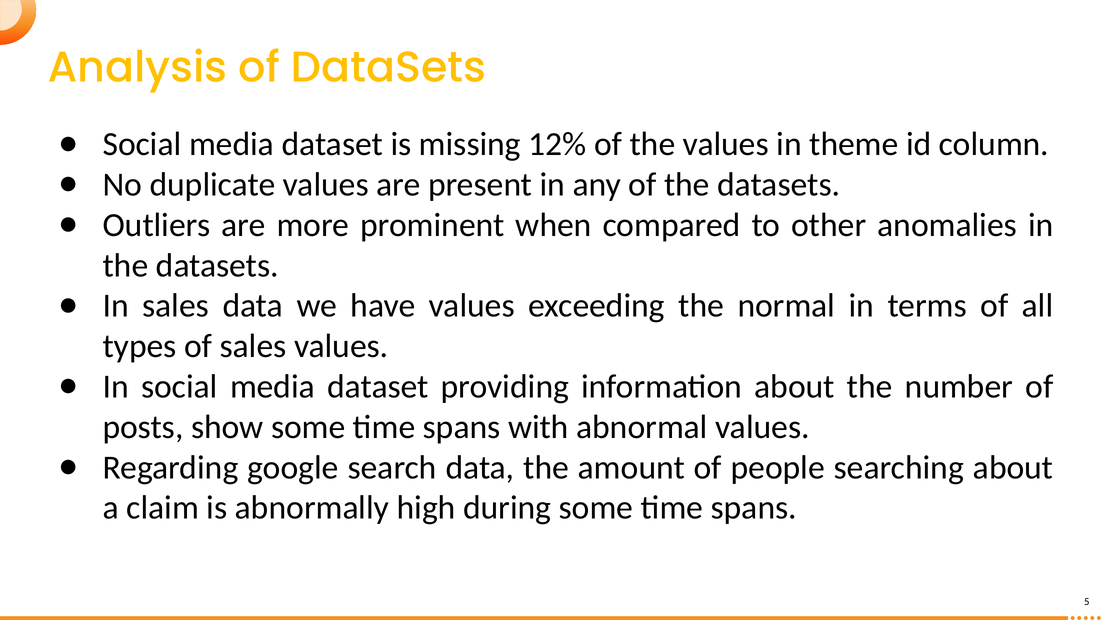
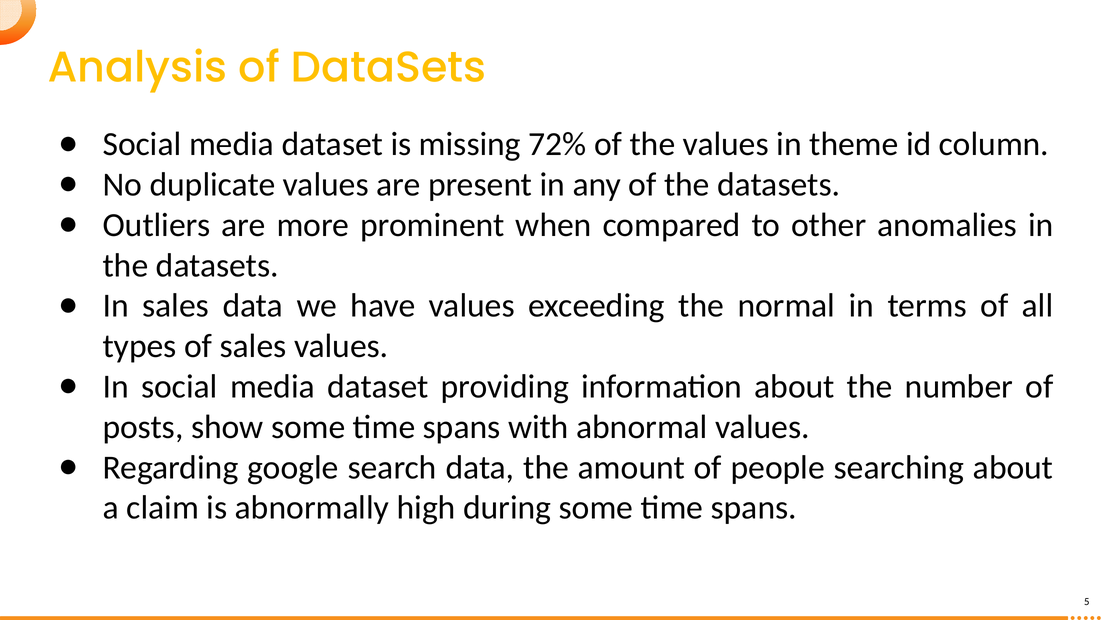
12%: 12% -> 72% (557, 144)
